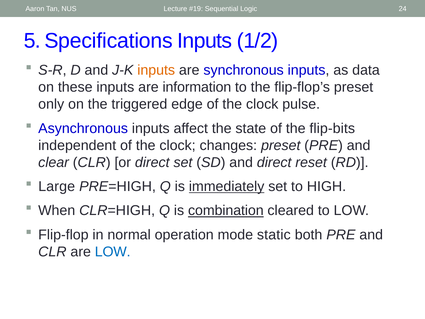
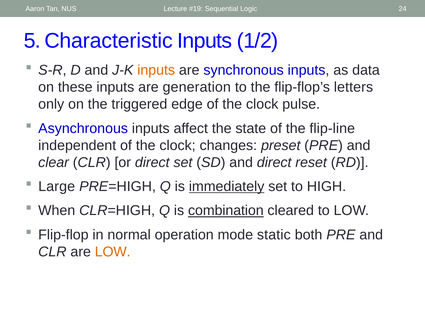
Specifications: Specifications -> Characteristic (109, 41)
information: information -> generation (197, 87)
flip-flop’s preset: preset -> letters (354, 87)
flip-bits: flip-bits -> flip-line (332, 128)
LOW colour: blue -> orange (113, 251)
